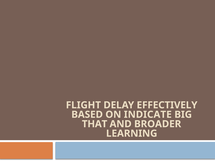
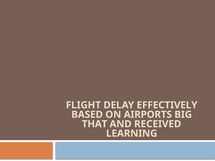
INDICATE: INDICATE -> AIRPORTS (148, 115)
BROADER: BROADER -> RECEIVED (158, 124)
